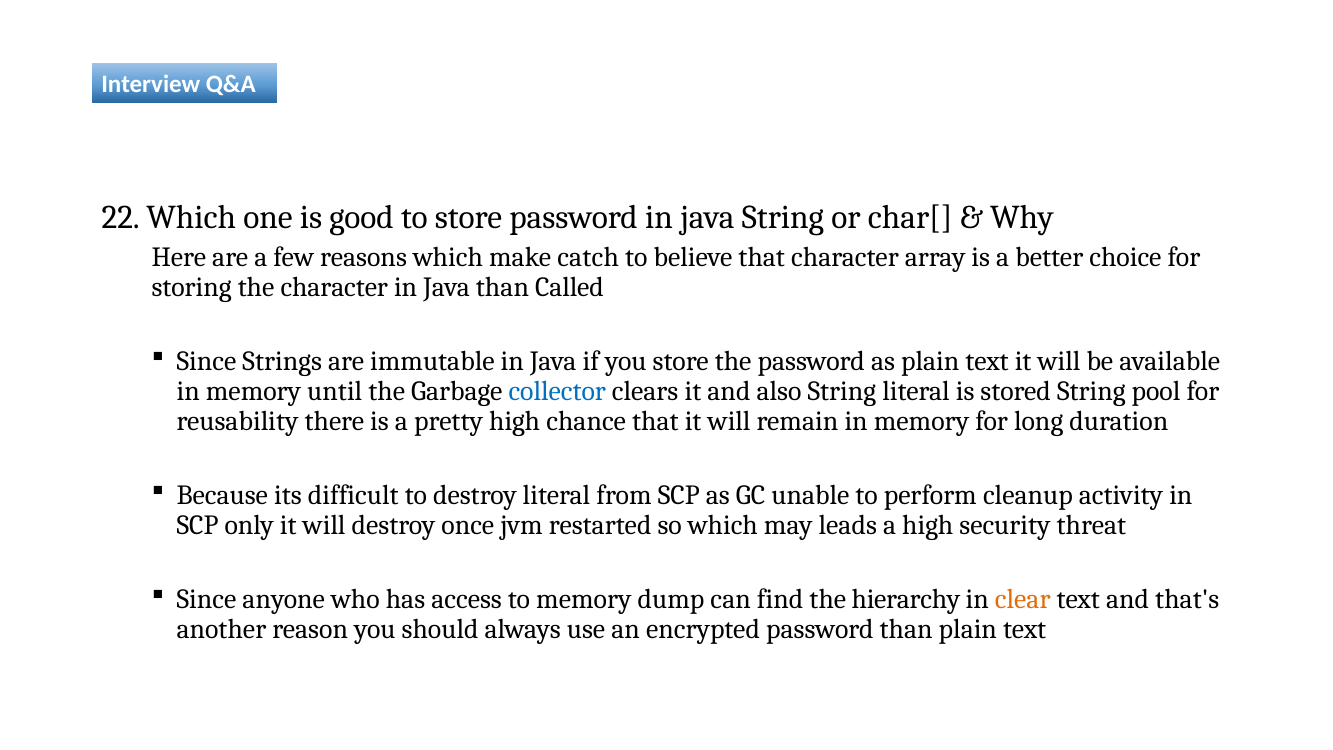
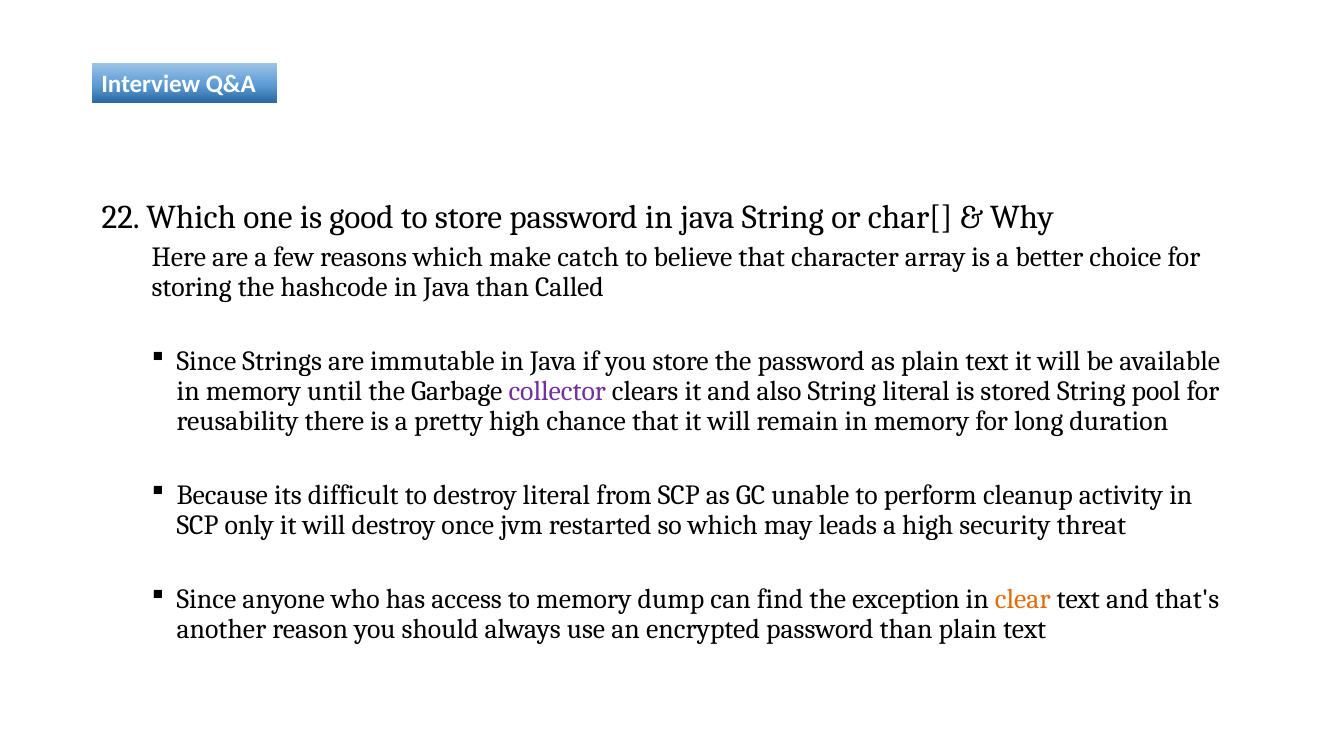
the character: character -> hashcode (334, 287)
collector colour: blue -> purple (557, 391)
hierarchy: hierarchy -> exception (906, 599)
